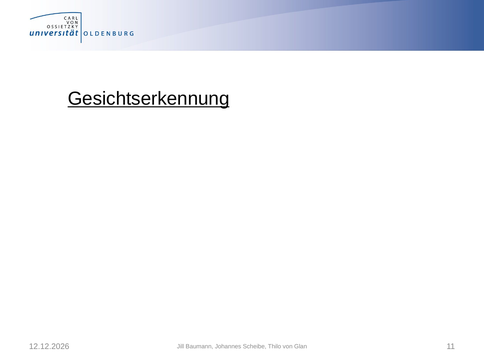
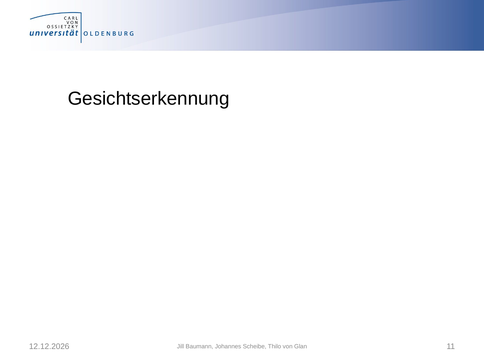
Gesichtserkennung underline: present -> none (149, 99)
